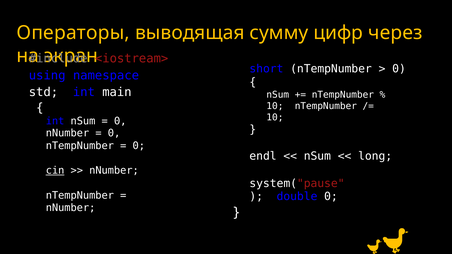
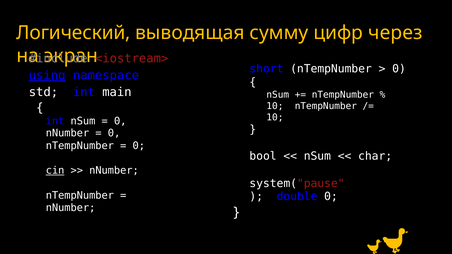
Операторы: Операторы -> Логический (73, 33)
using underline: none -> present (47, 76)
endl: endl -> bool (263, 156)
long: long -> char (375, 156)
